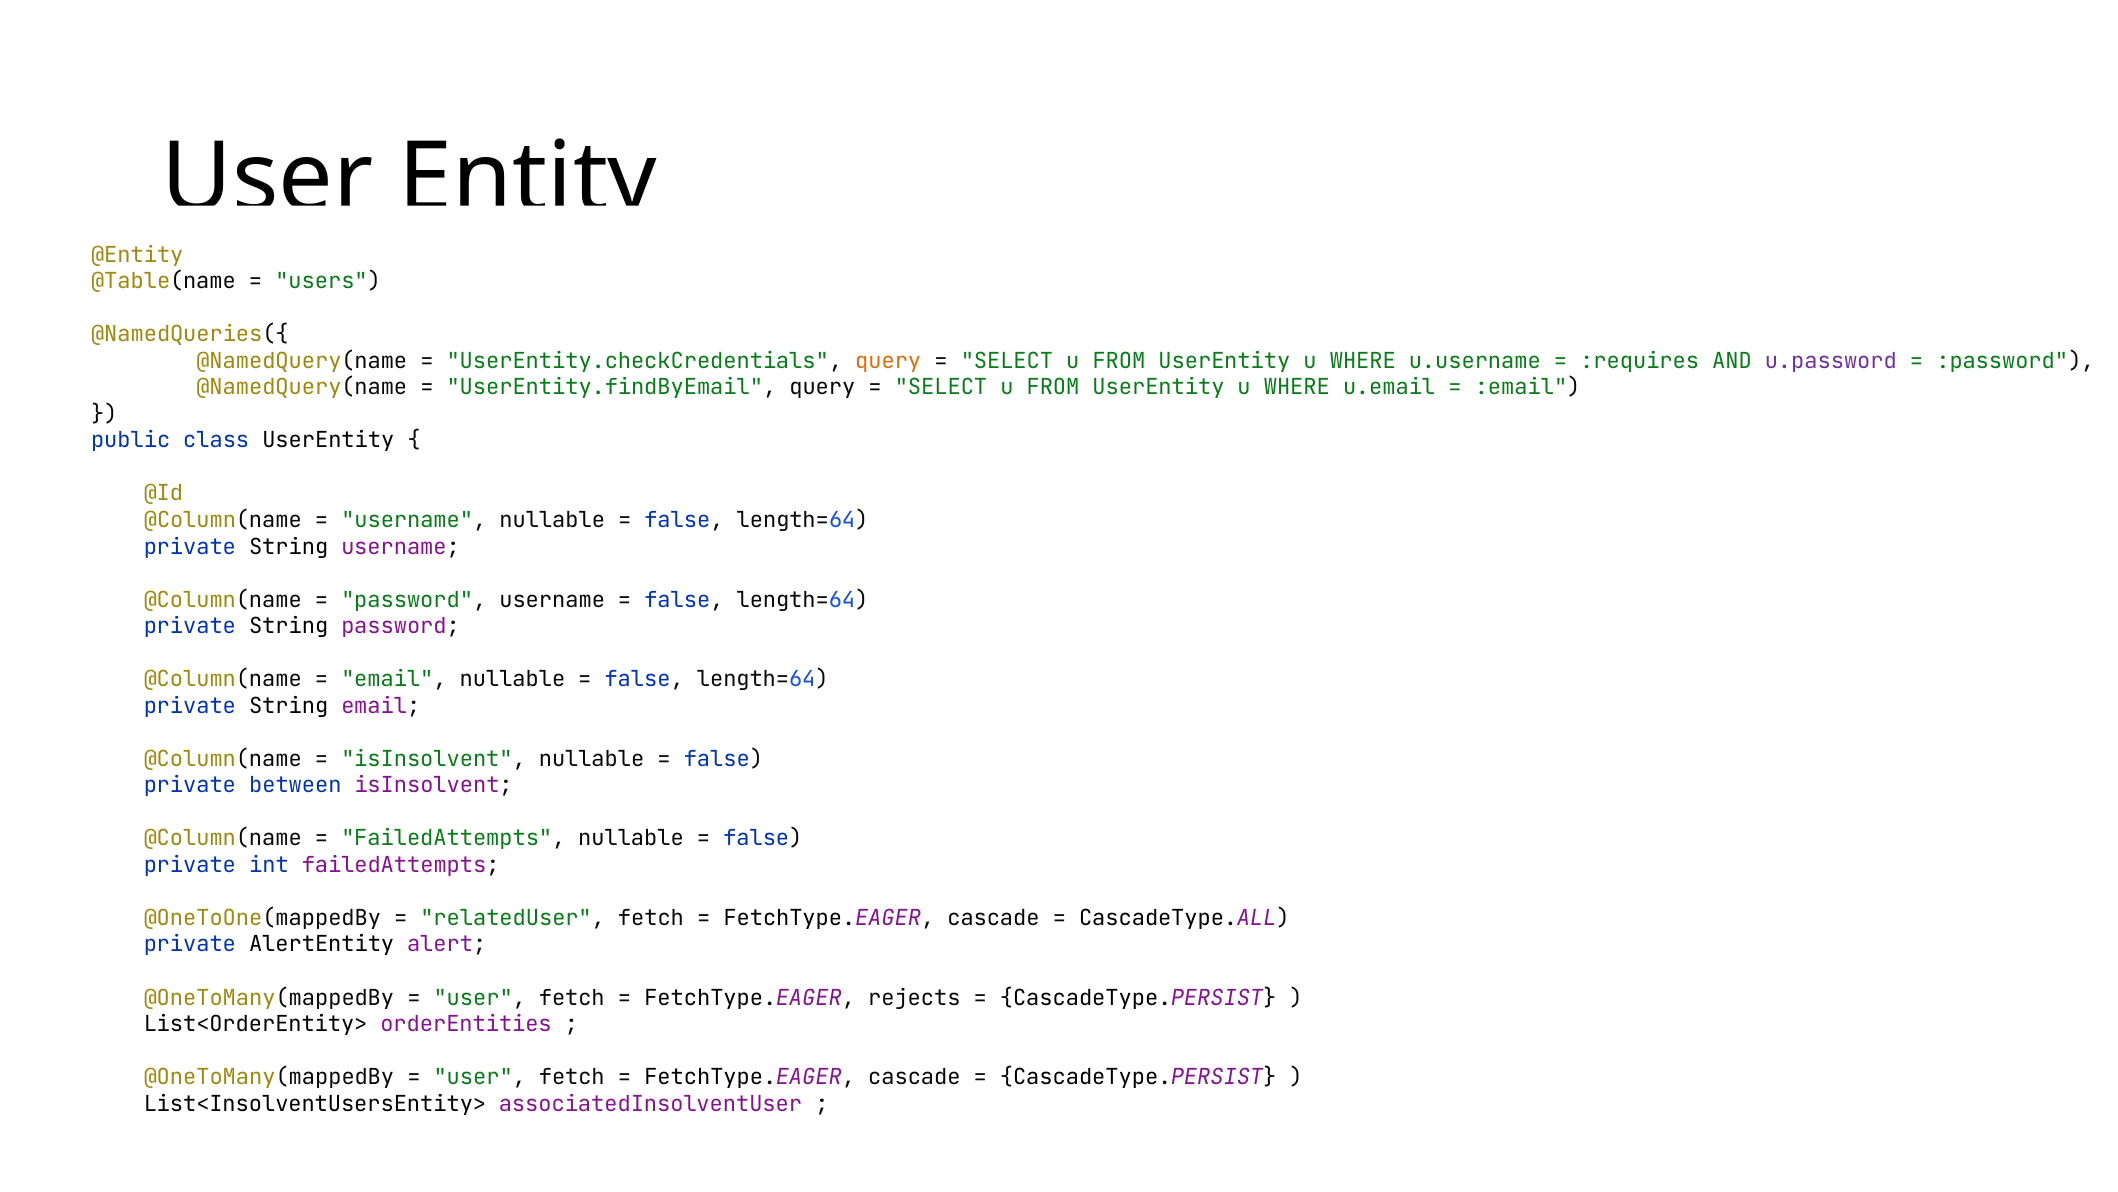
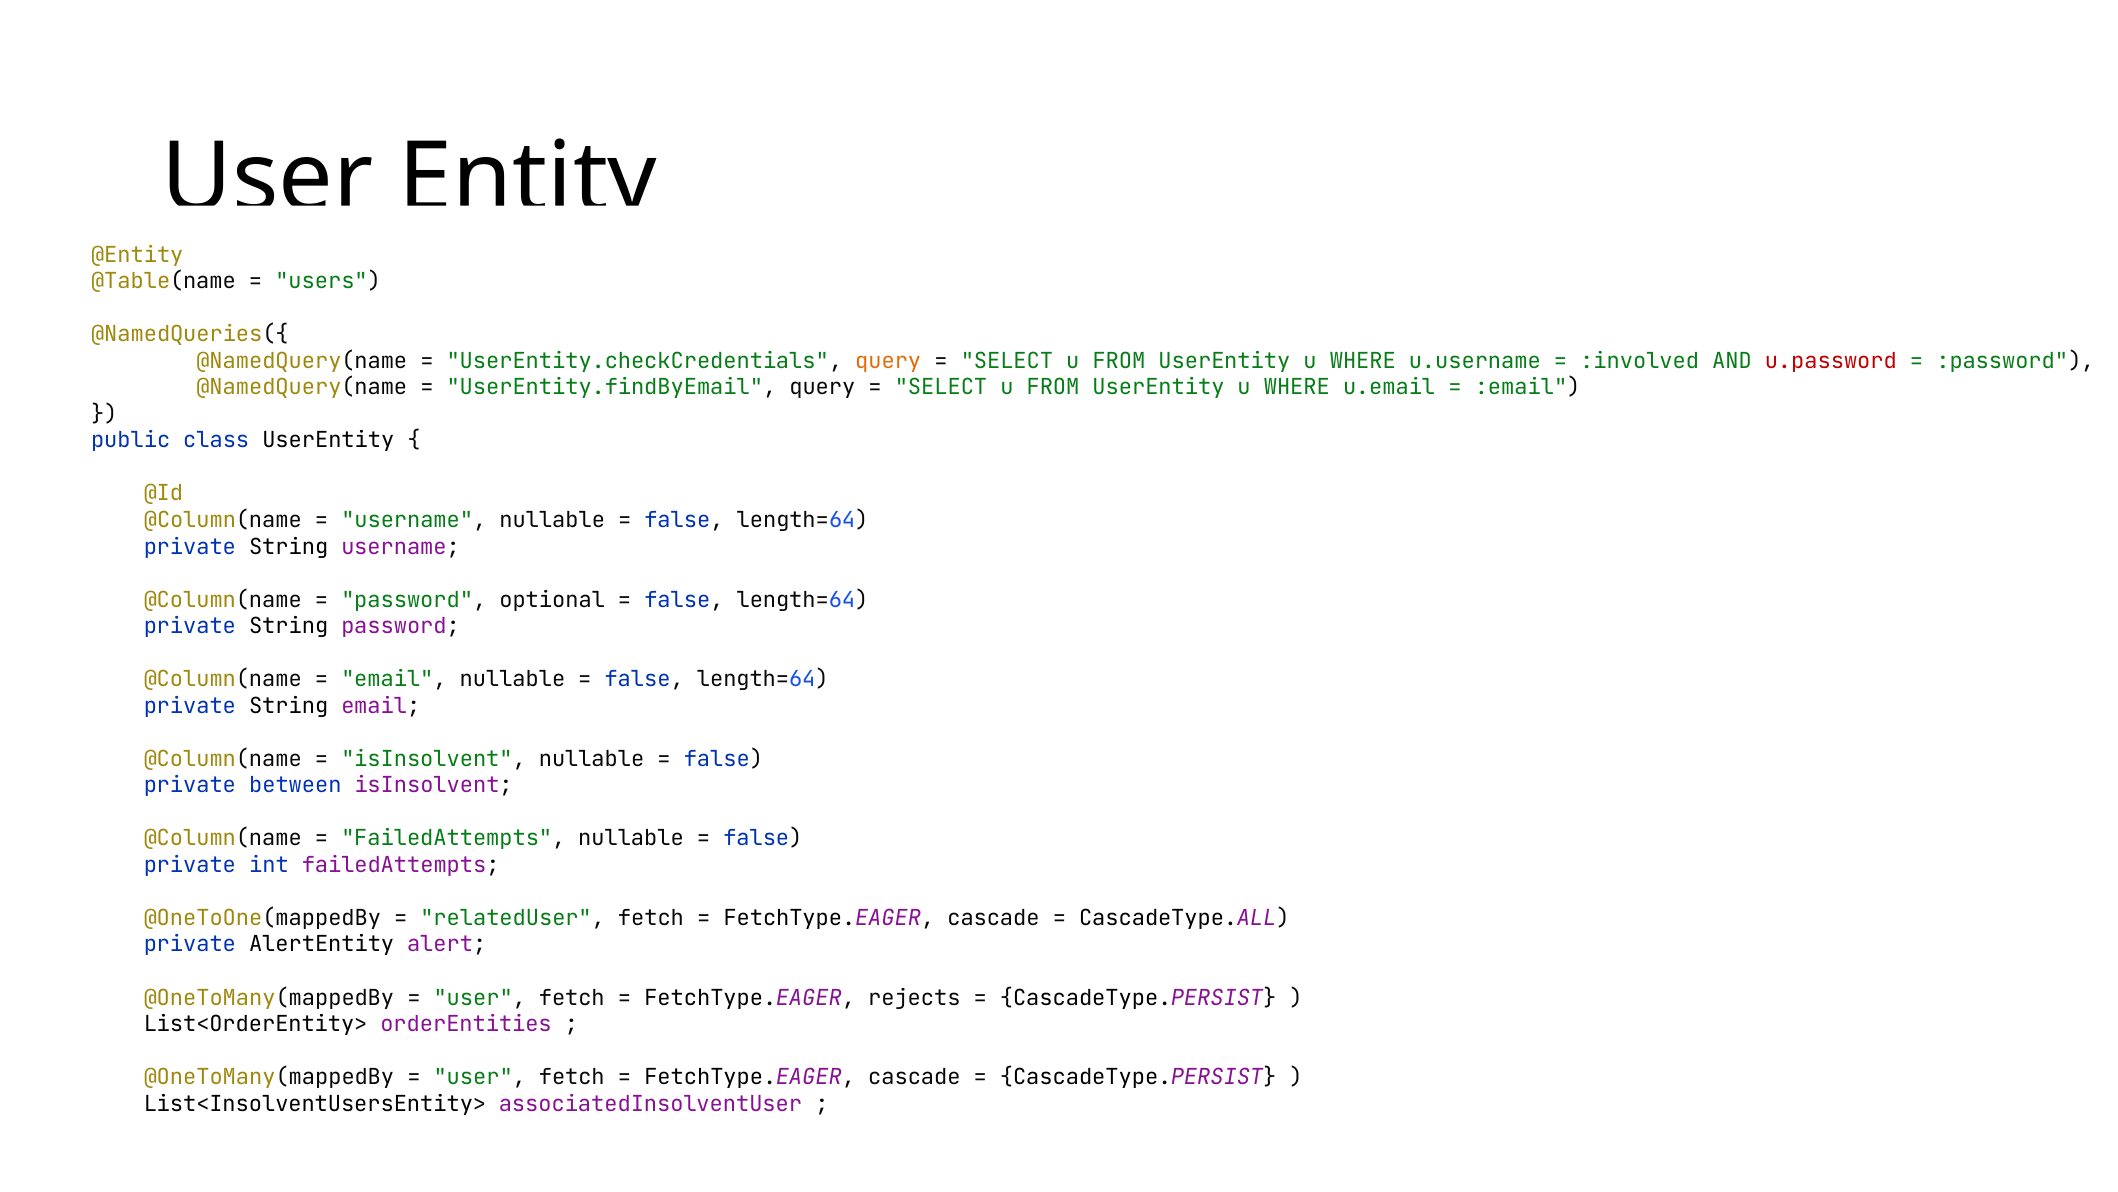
:requires: :requires -> :involved (1640, 361)
u.password colour: purple -> red (1831, 361)
password username: username -> optional (552, 599)
